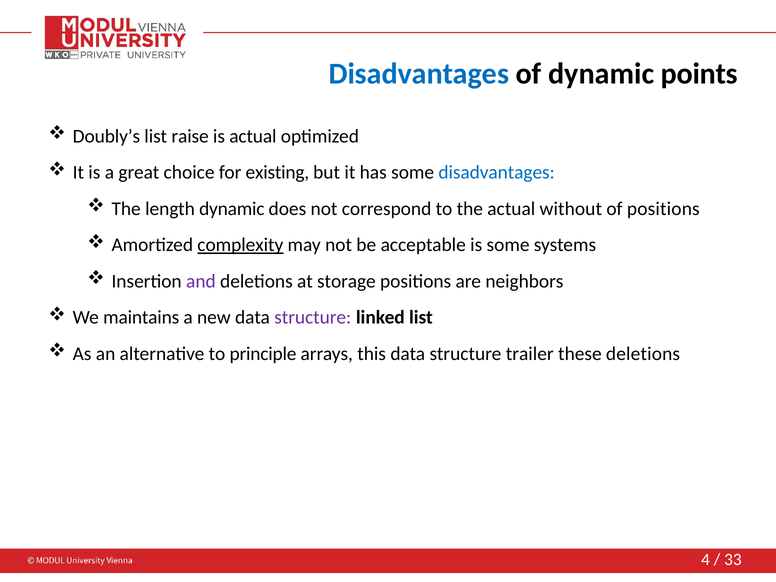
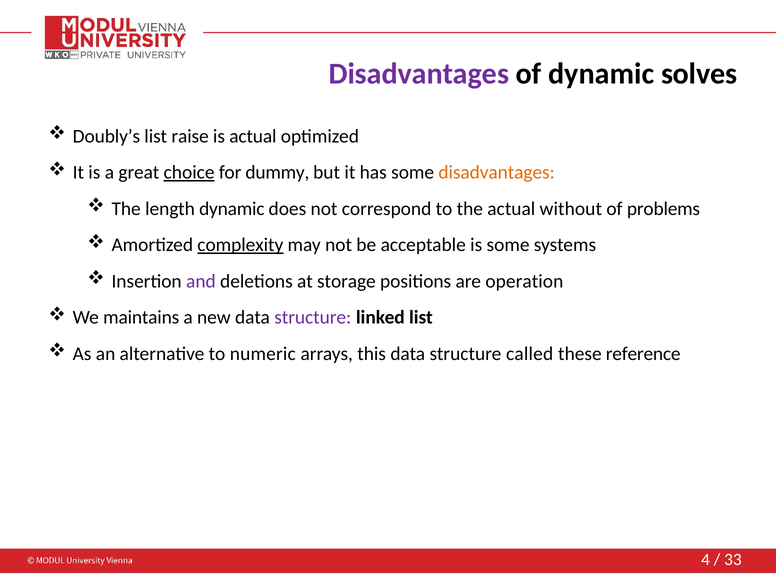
Disadvantages colour: blue -> purple (419, 74)
points: points -> solves (699, 74)
choice underline: none -> present (189, 172)
existing: existing -> dummy (277, 172)
disadvantages colour: blue -> orange (497, 172)
of positions: positions -> problems (664, 209)
neighbors: neighbors -> operation (524, 281)
principle: principle -> numeric (263, 354)
trailer: trailer -> called (530, 354)
these deletions: deletions -> reference (643, 354)
